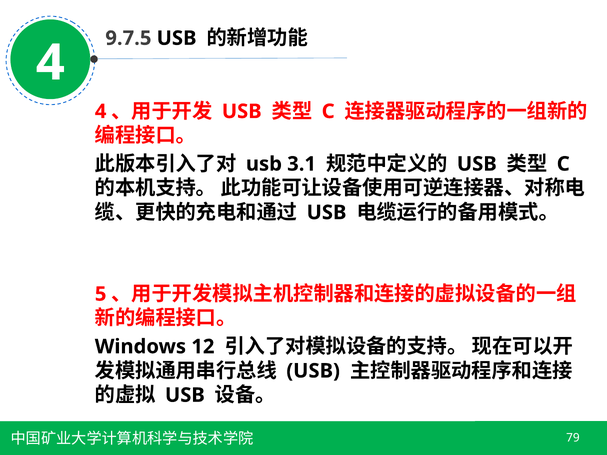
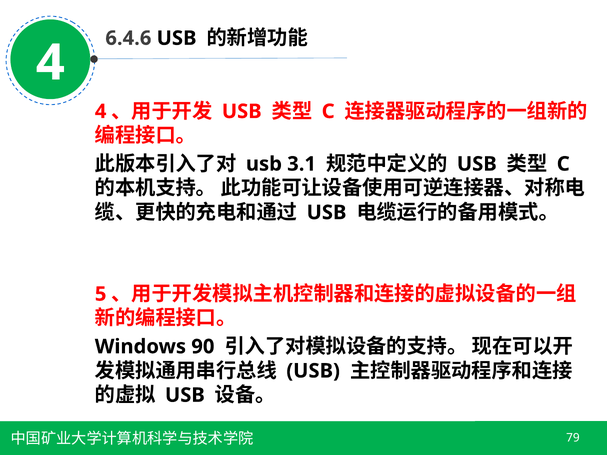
9.7.5: 9.7.5 -> 6.4.6 (128, 38)
12: 12 -> 90 (203, 347)
